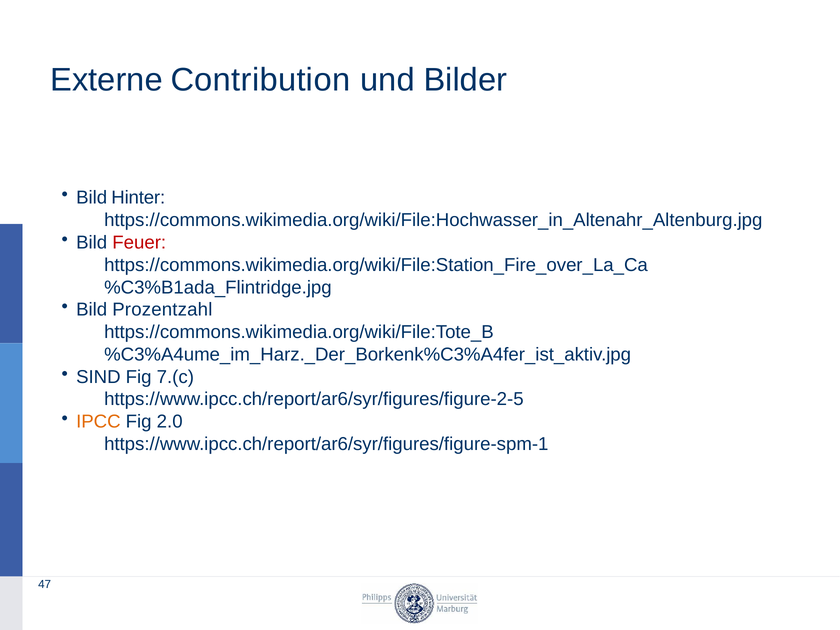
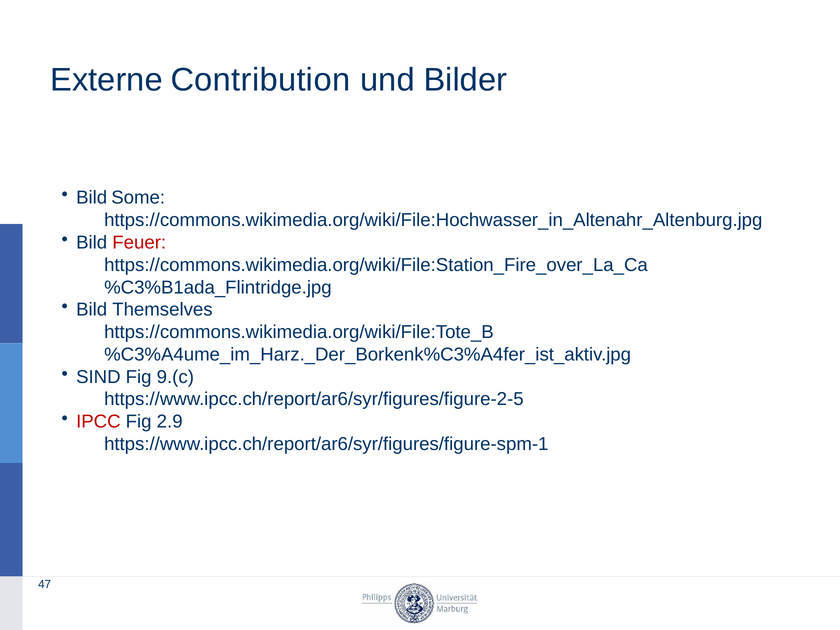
Hinter: Hinter -> Some (138, 198)
Prozentzahl: Prozentzahl -> Themselves (162, 310)
7.(c: 7.(c -> 9.(c (175, 377)
IPCC colour: orange -> red (98, 422)
2.0: 2.0 -> 2.9 (170, 422)
